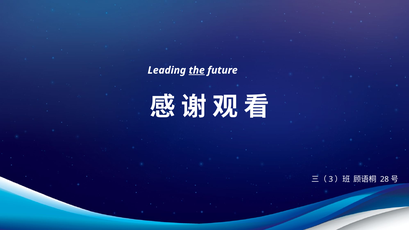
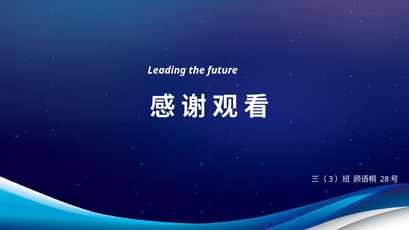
the underline: present -> none (197, 70)
